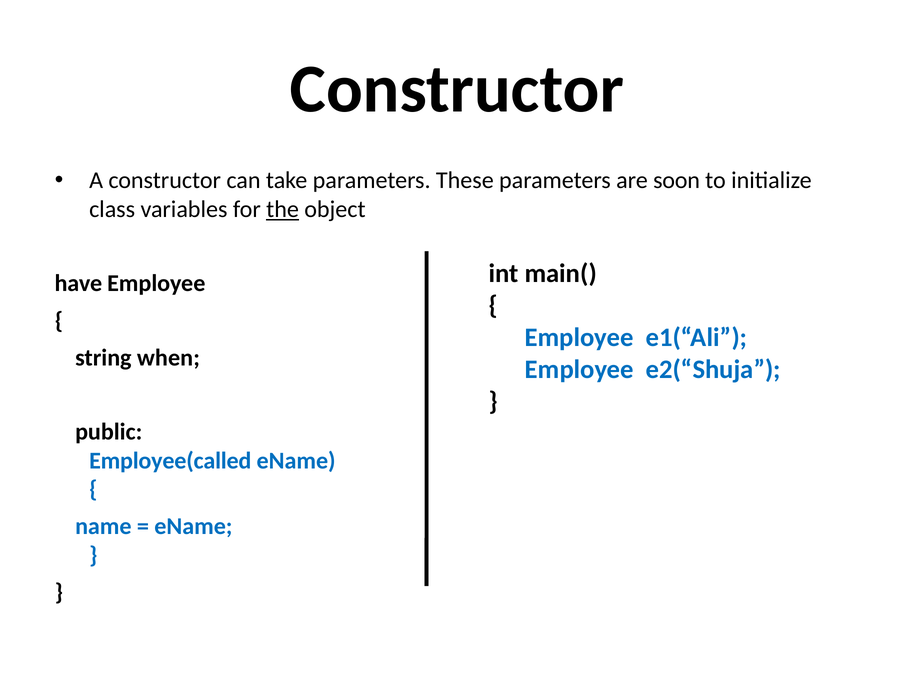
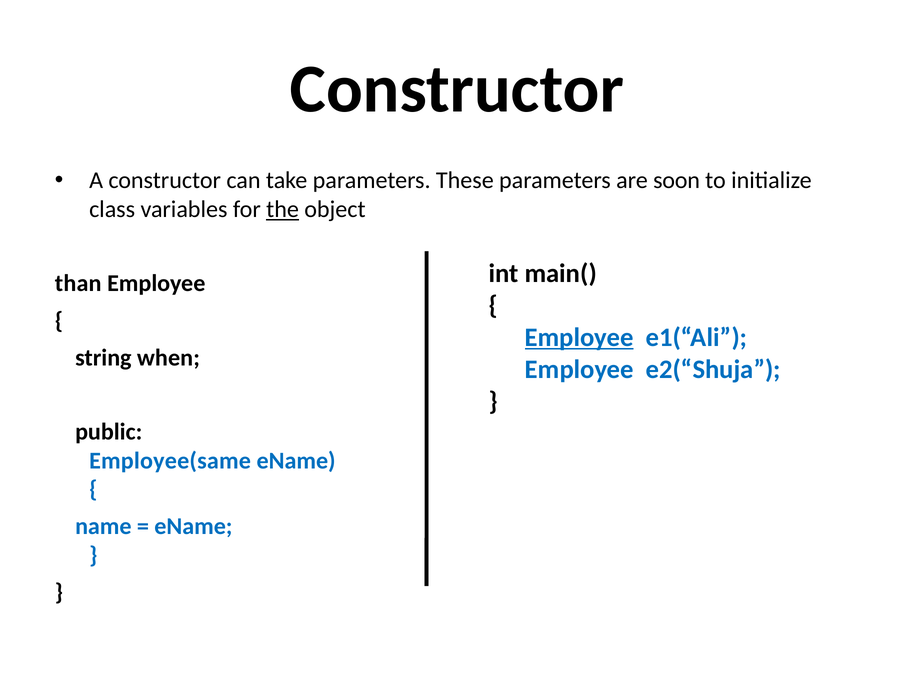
have: have -> than (78, 284)
Employee underline: none -> present (579, 338)
Employee(called: Employee(called -> Employee(same (170, 461)
